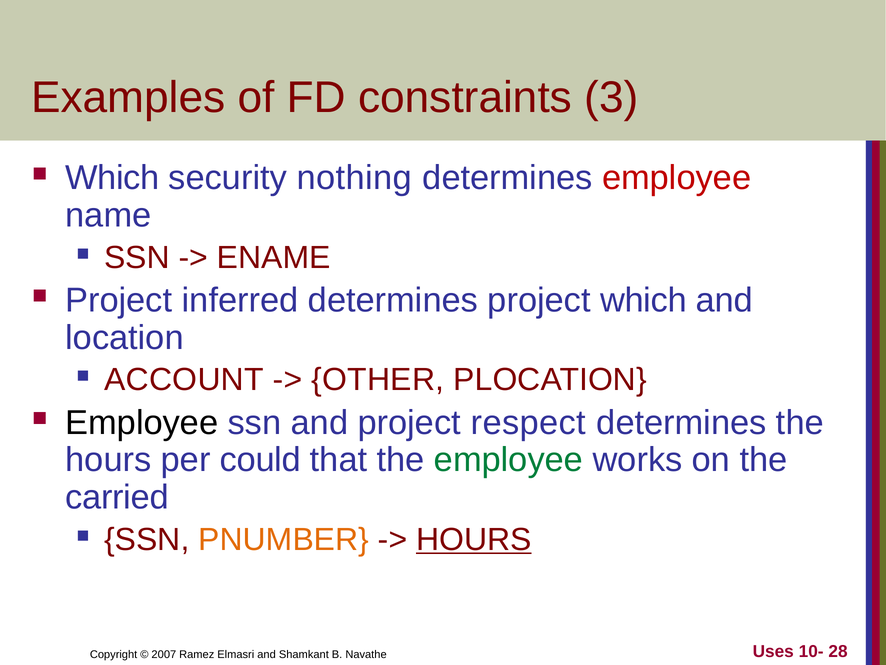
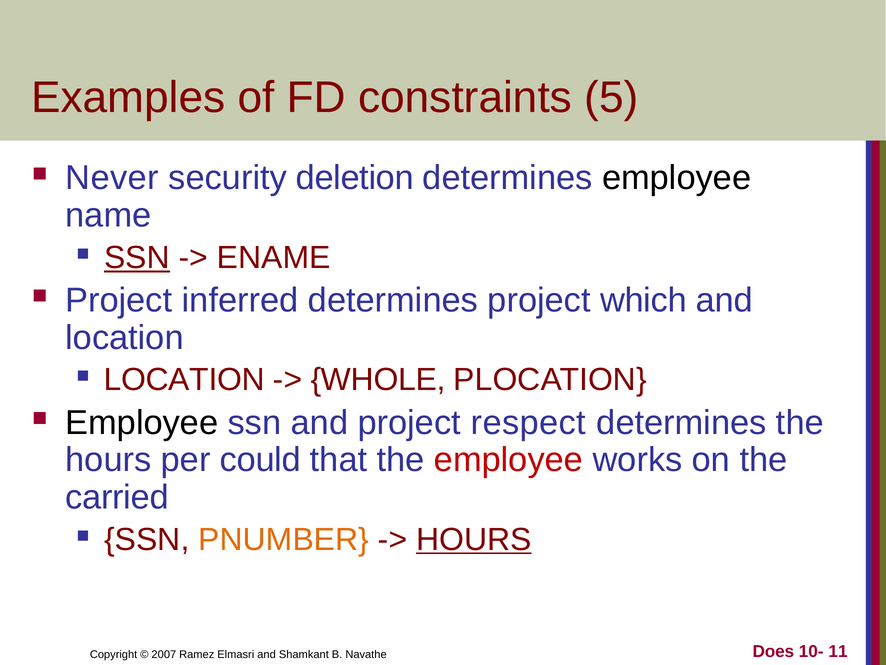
3: 3 -> 5 (611, 98)
Which: Which -> Never (112, 178)
nothing: nothing -> deletion (355, 178)
employee colour: red -> black (677, 178)
SSN underline: none -> present (137, 257)
ACCOUNT: ACCOUNT -> LOCATION (184, 380)
OTHER: OTHER -> WHOLE (378, 380)
employee colour: green -> red (509, 460)
Uses: Uses -> Does (773, 651)
28: 28 -> 11 (838, 651)
